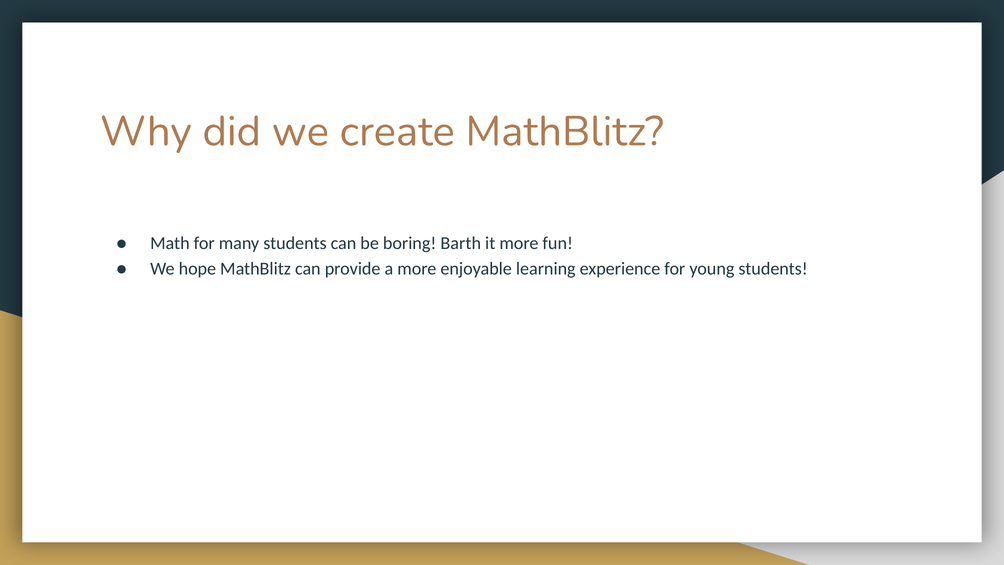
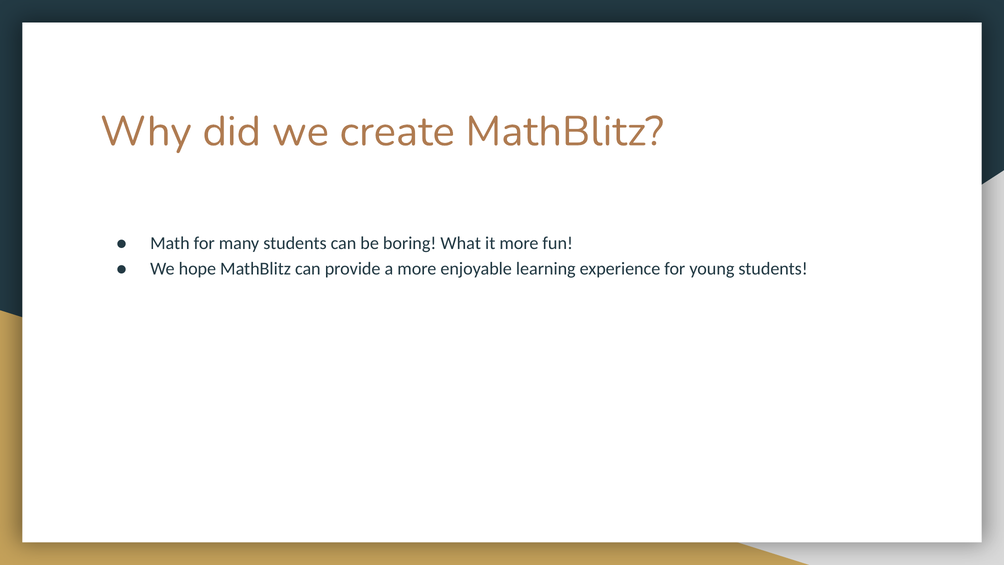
Barth: Barth -> What (461, 243)
